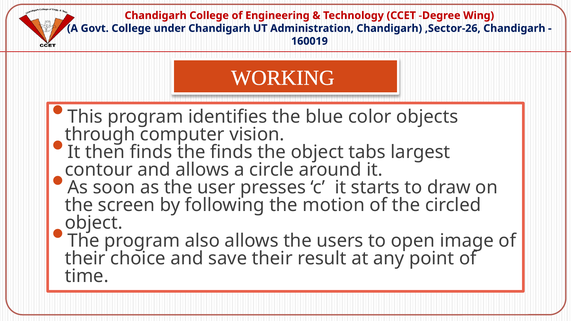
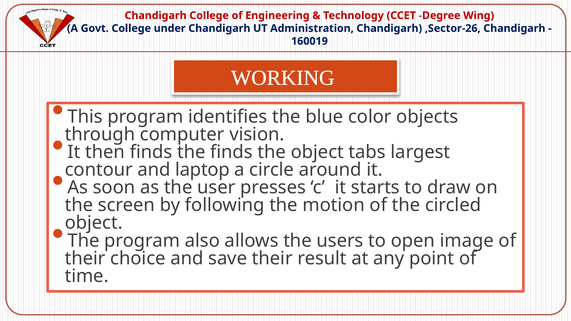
and allows: allows -> laptop (202, 170)
